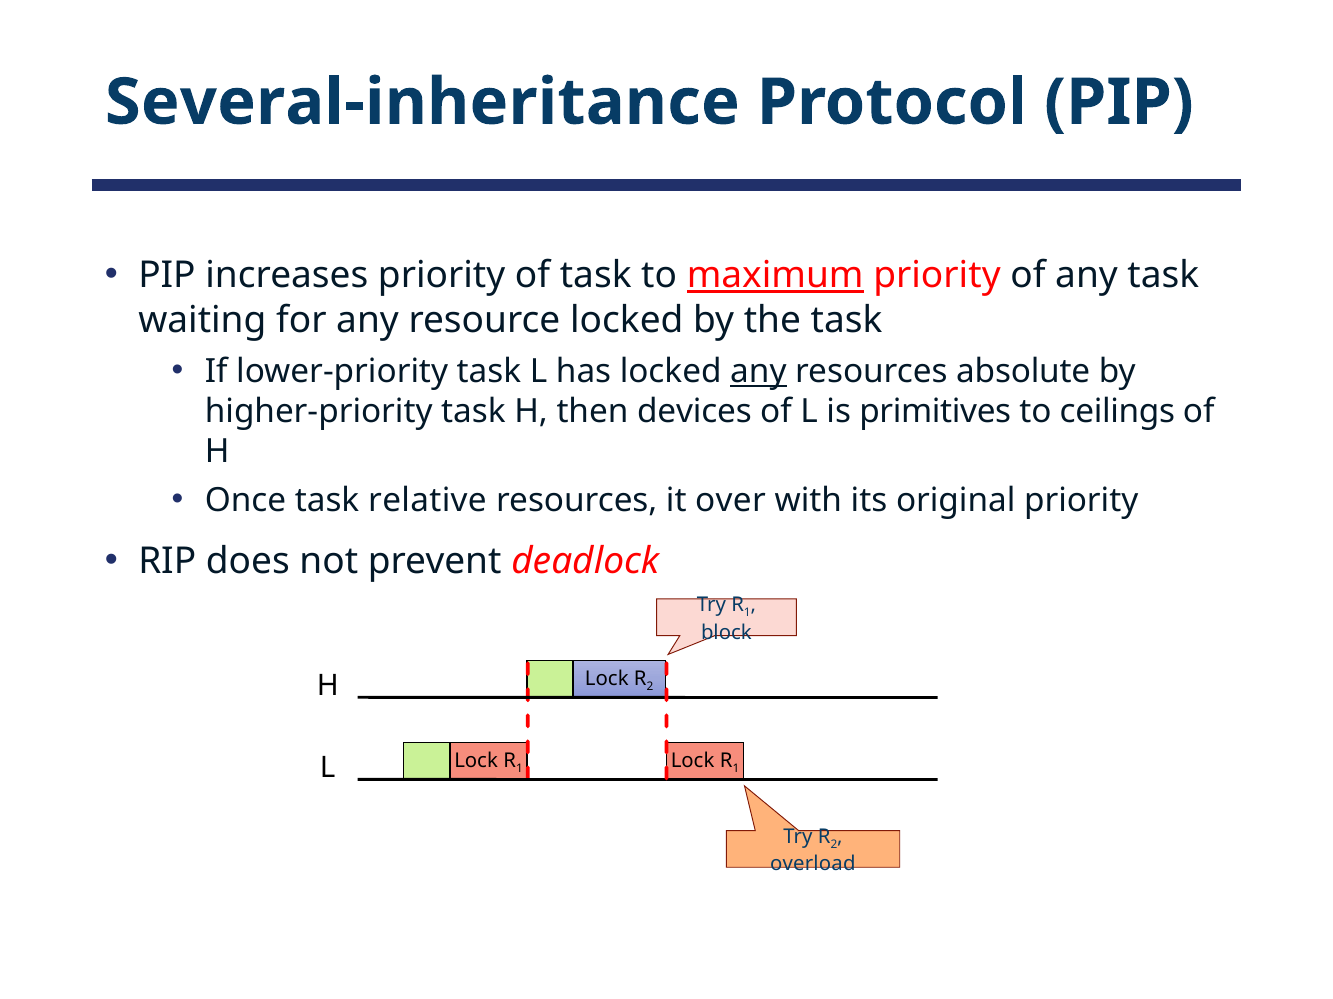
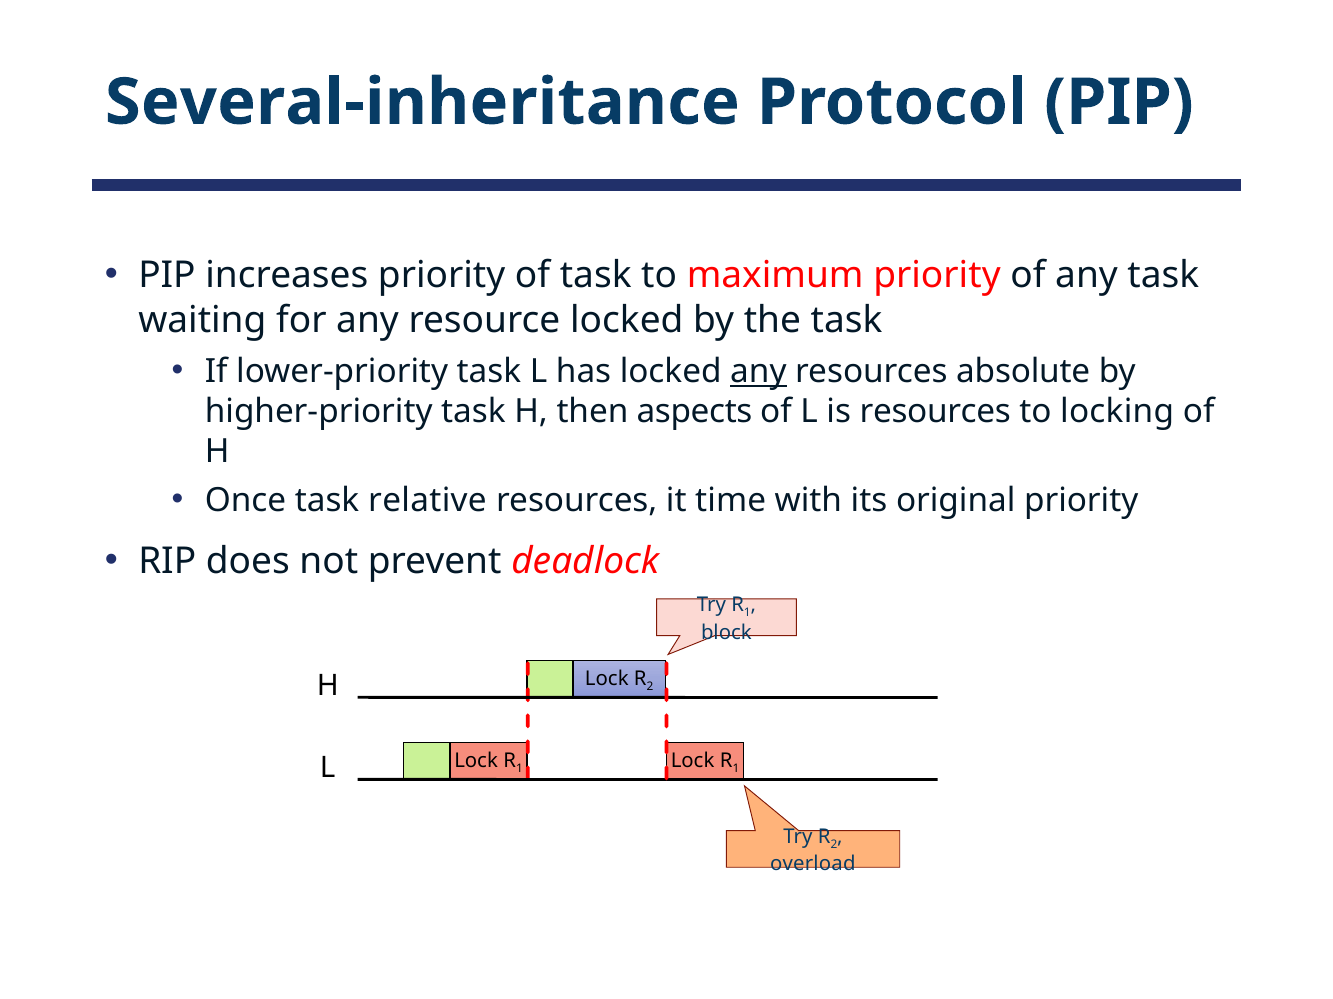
maximum underline: present -> none (775, 276)
devices: devices -> aspects (694, 412)
is primitives: primitives -> resources (935, 412)
ceilings: ceilings -> locking (1117, 412)
over: over -> time (731, 501)
